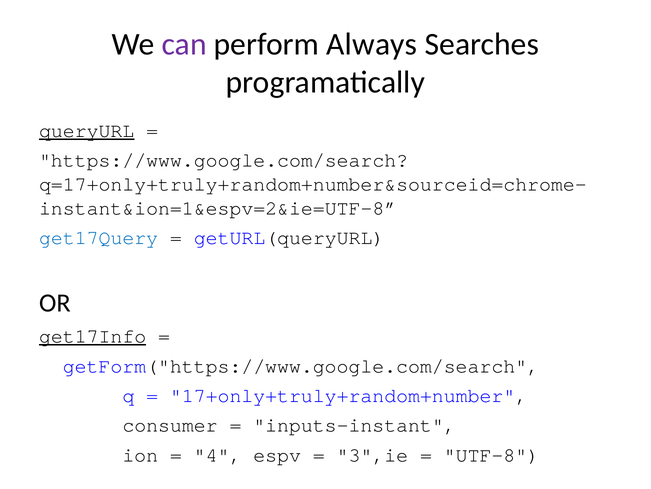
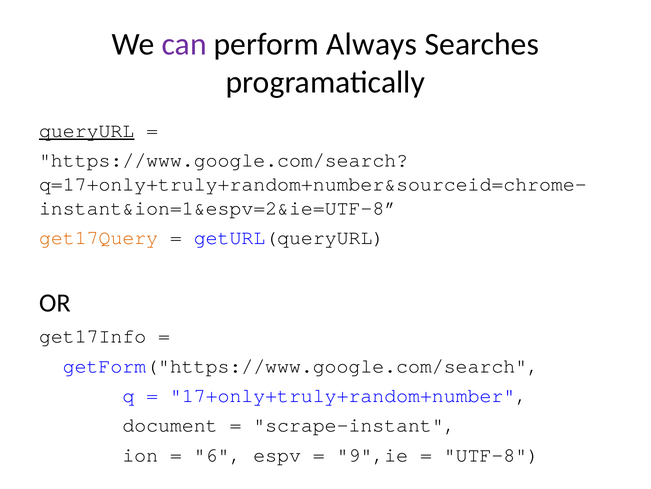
get17Query colour: blue -> orange (99, 238)
get17Info underline: present -> none (93, 336)
consumer: consumer -> document (170, 425)
inputs-instant: inputs-instant -> scrape-instant (355, 425)
4: 4 -> 6 (218, 454)
3",ie: 3",ie -> 9",ie (372, 454)
